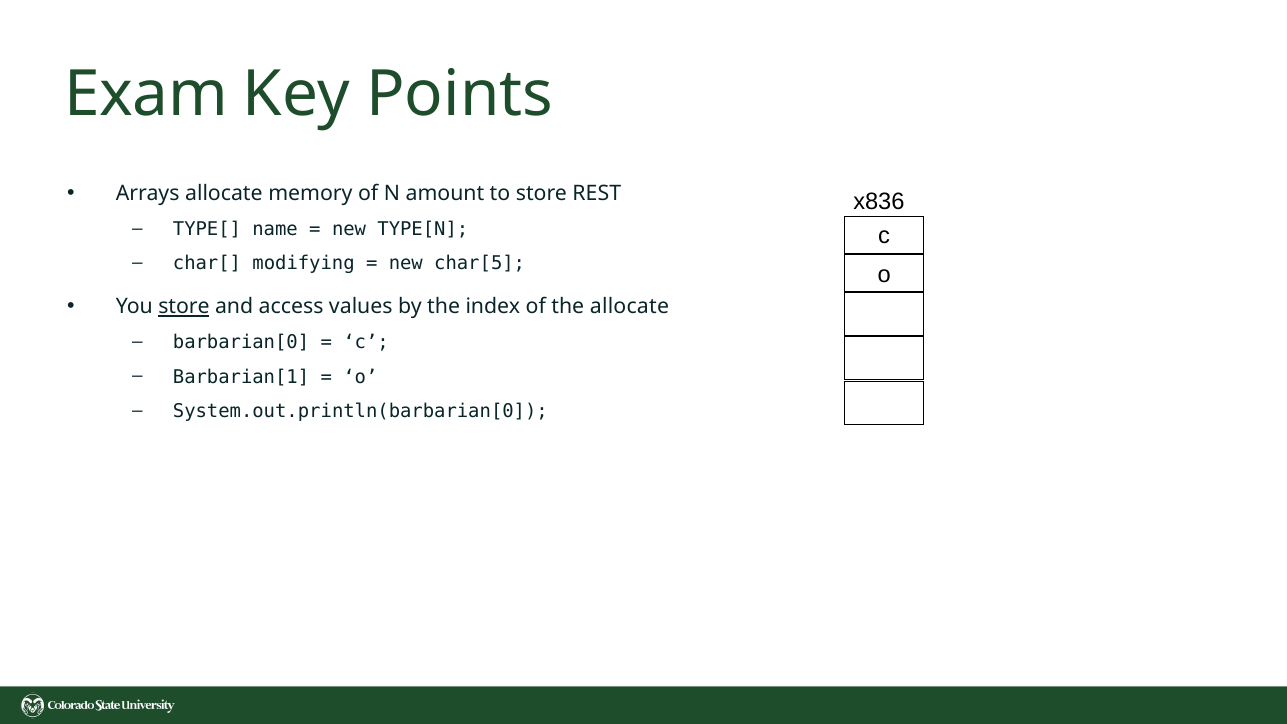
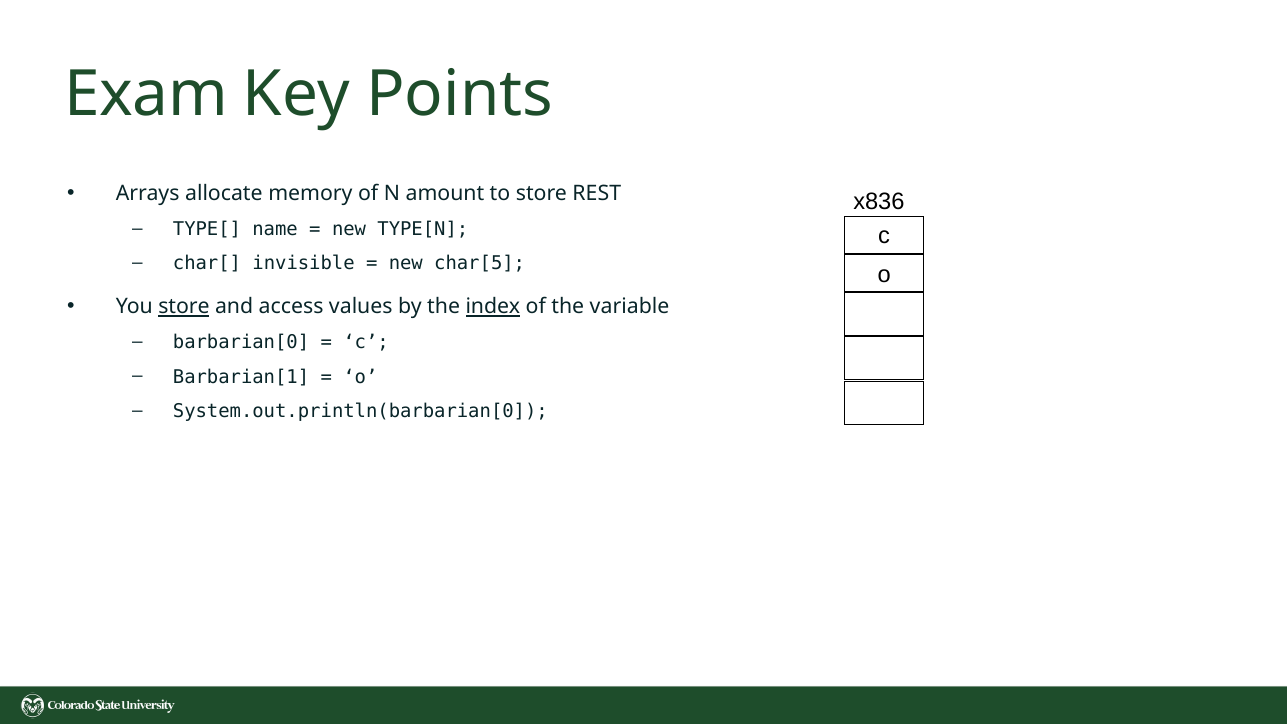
modifying: modifying -> invisible (304, 263)
index underline: none -> present (493, 307)
the allocate: allocate -> variable (630, 307)
